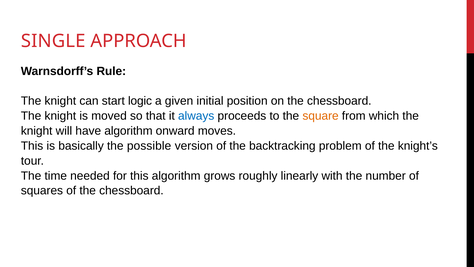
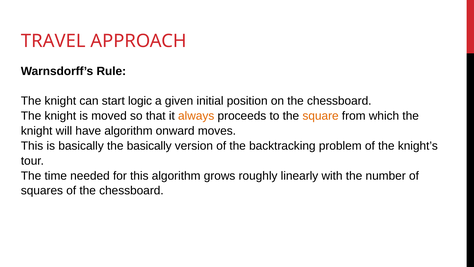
SINGLE: SINGLE -> TRAVEL (53, 41)
always colour: blue -> orange (196, 116)
the possible: possible -> basically (149, 146)
